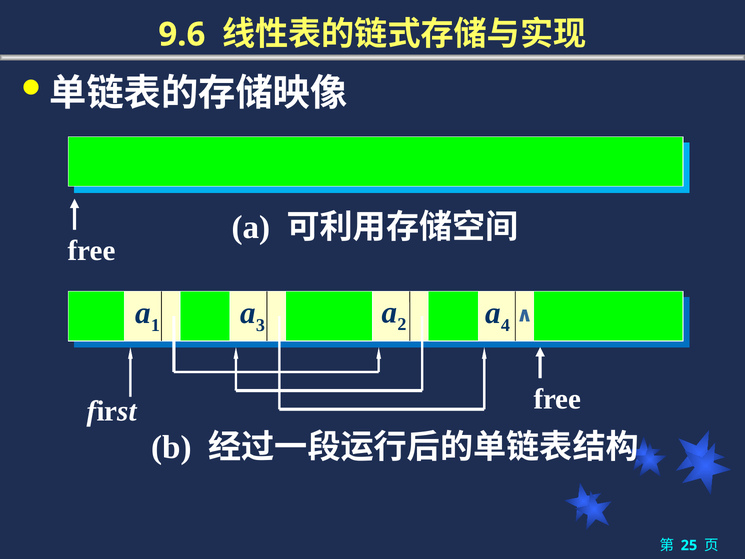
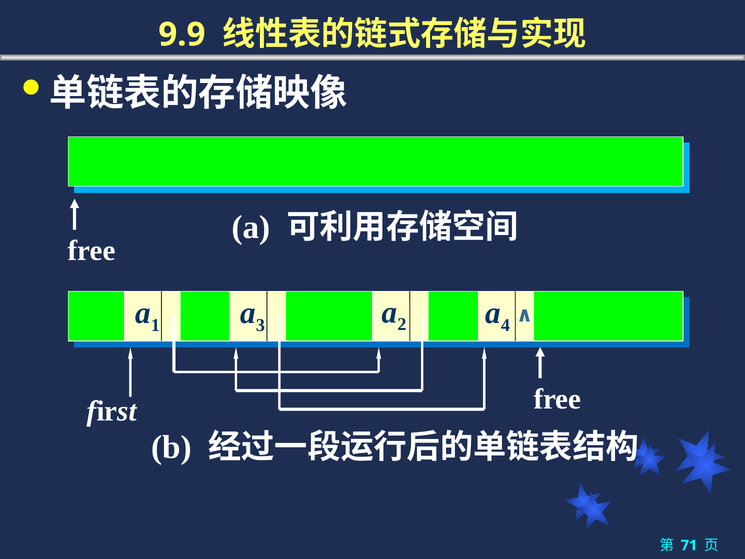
9.6: 9.6 -> 9.9 (182, 35)
25: 25 -> 71 (689, 545)
